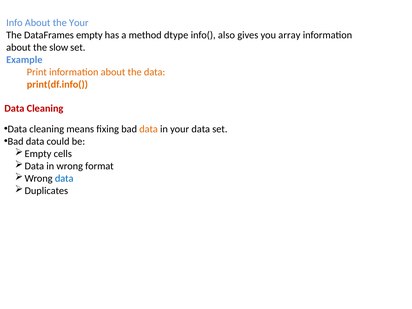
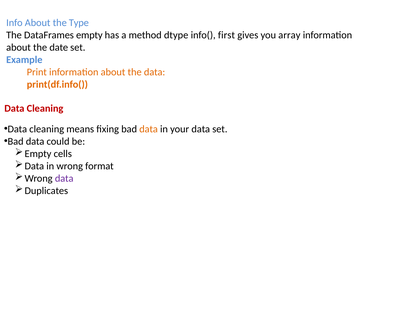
the Your: Your -> Type (79, 23)
also: also -> first (226, 35)
slow: slow -> date (59, 47)
data colour: blue -> purple (64, 179)
